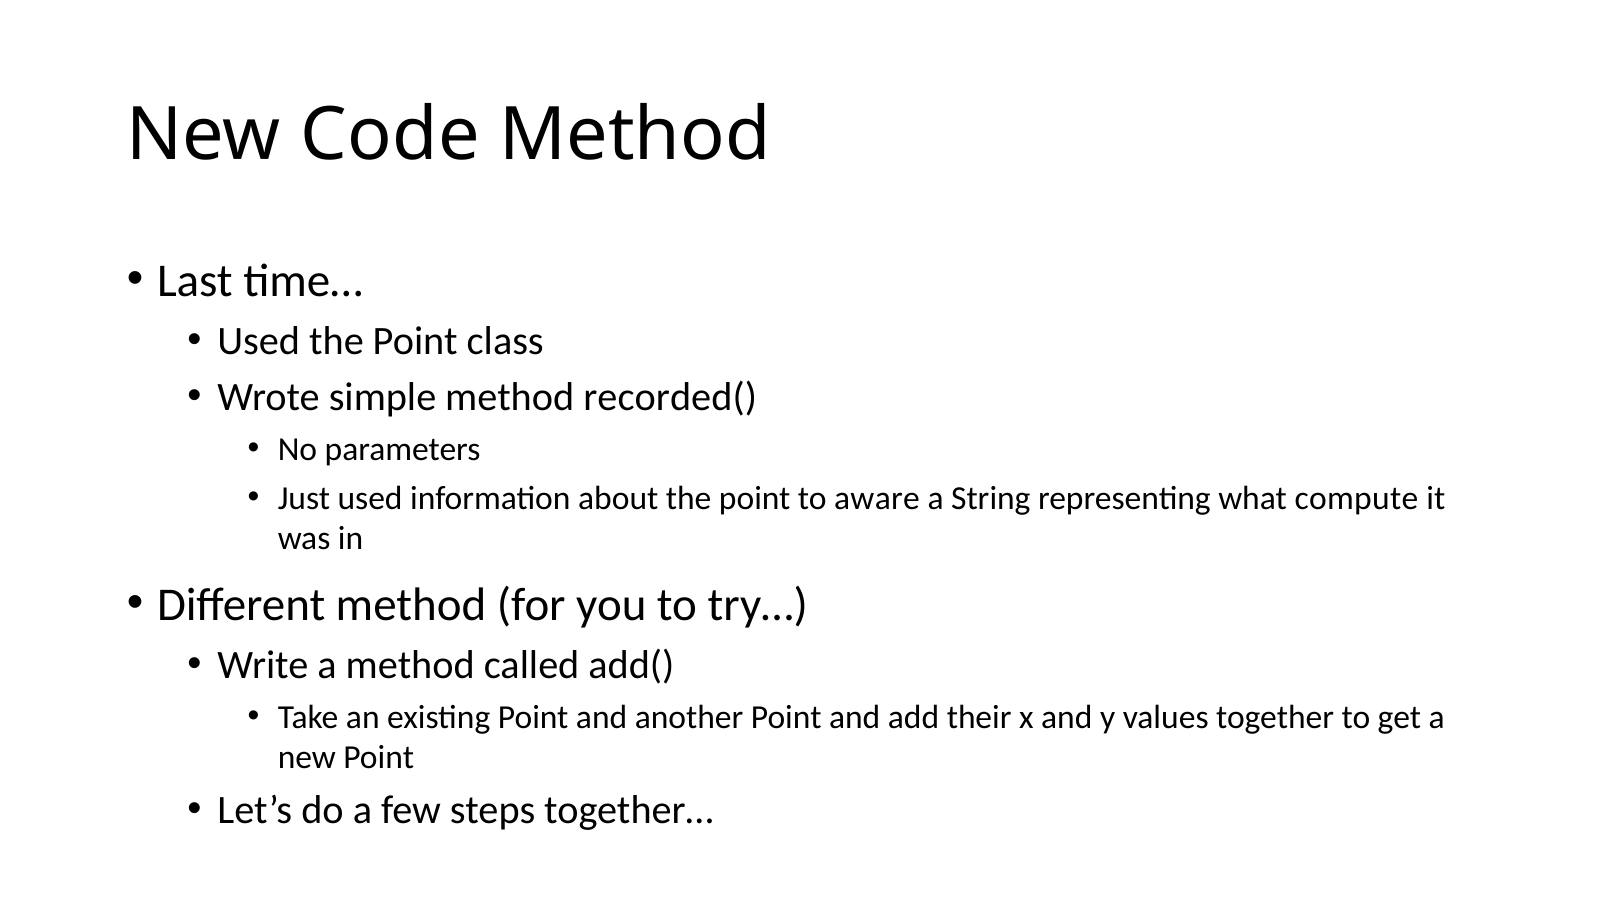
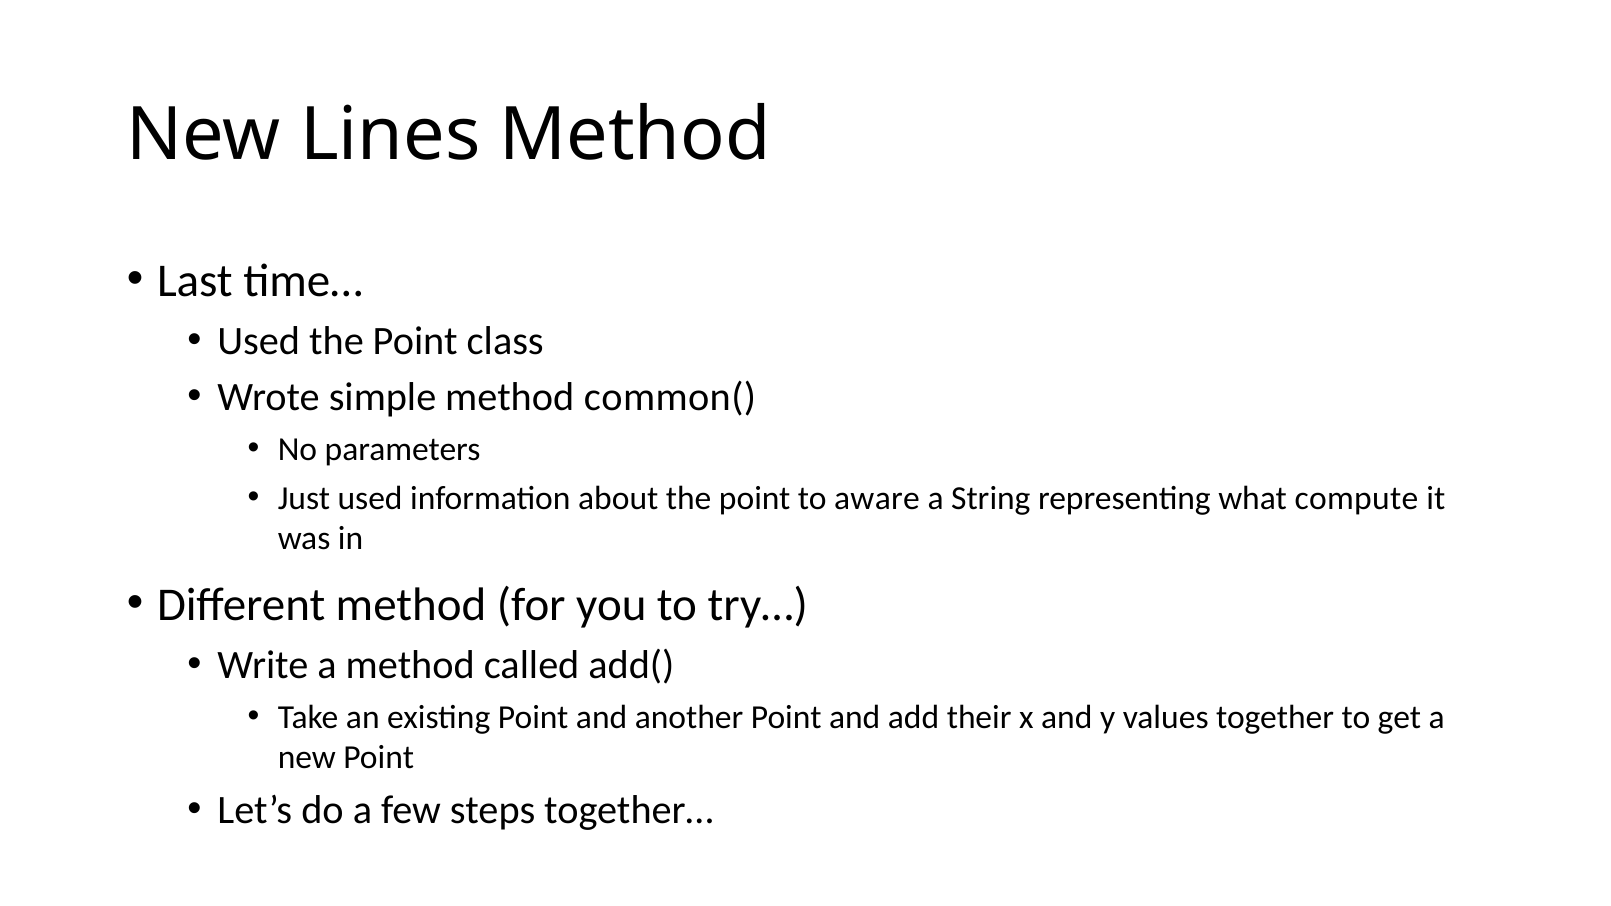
Code: Code -> Lines (390, 135)
recorded(: recorded( -> common( (670, 398)
